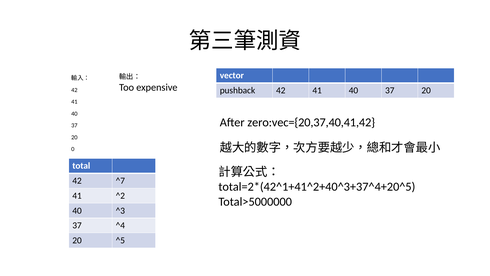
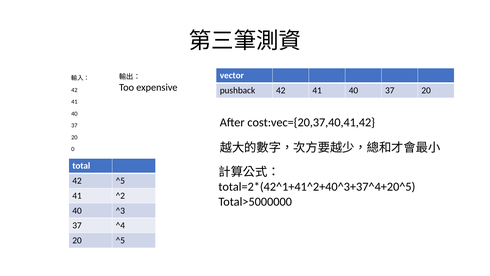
zero:vec={20,37,40,41,42: zero:vec={20,37,40,41,42 -> cost:vec={20,37,40,41,42 (311, 122)
42 ^7: ^7 -> ^5 (120, 181)
